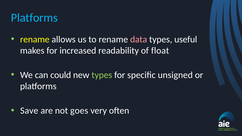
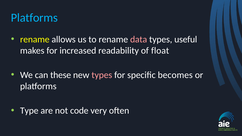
could: could -> these (61, 75)
types colour: light green -> pink (102, 75)
unsigned: unsigned -> becomes (175, 75)
Save: Save -> Type (29, 111)
goes: goes -> code (79, 111)
